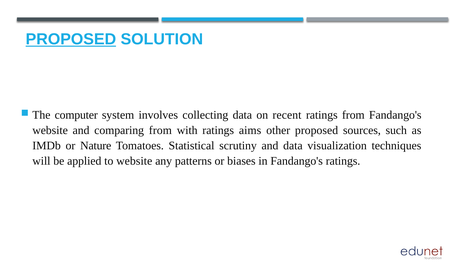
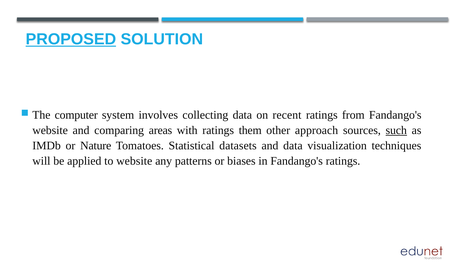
comparing from: from -> areas (160, 130)
aims: aims -> them (250, 130)
other proposed: proposed -> approach (317, 130)
such underline: none -> present (396, 130)
scrutiny: scrutiny -> datasets (238, 145)
